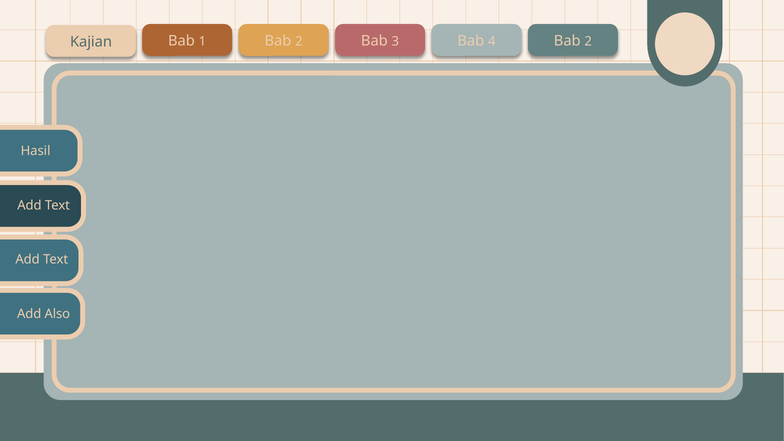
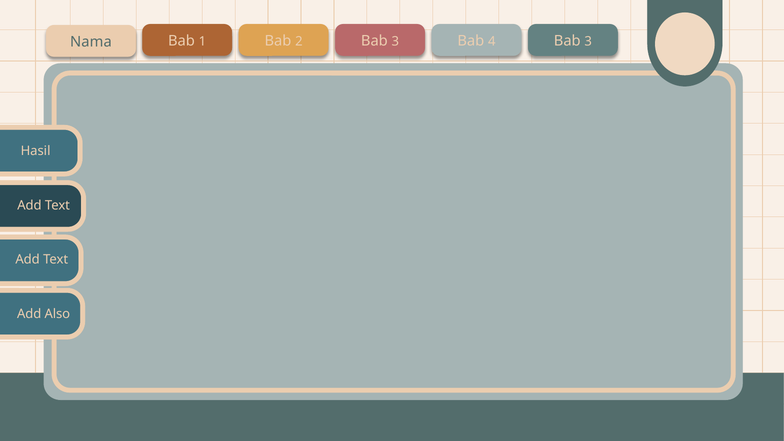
Kajian: Kajian -> Nama (91, 42)
4 Bab 2: 2 -> 3 (588, 41)
